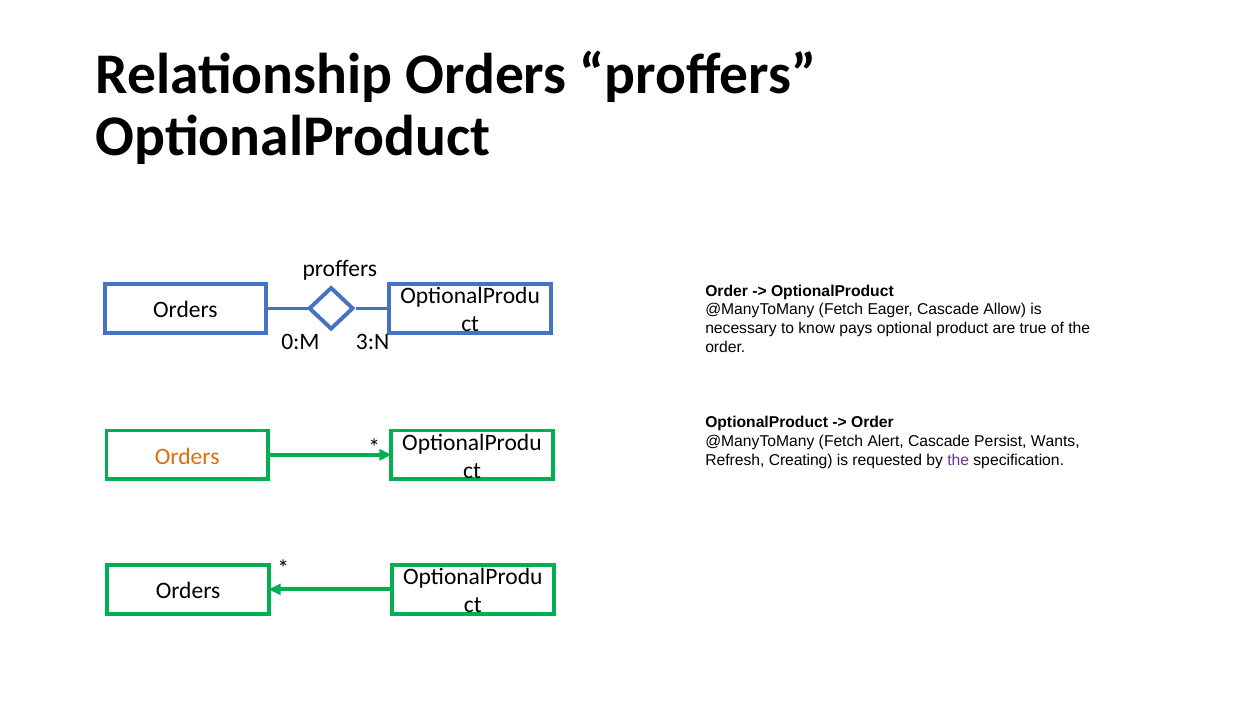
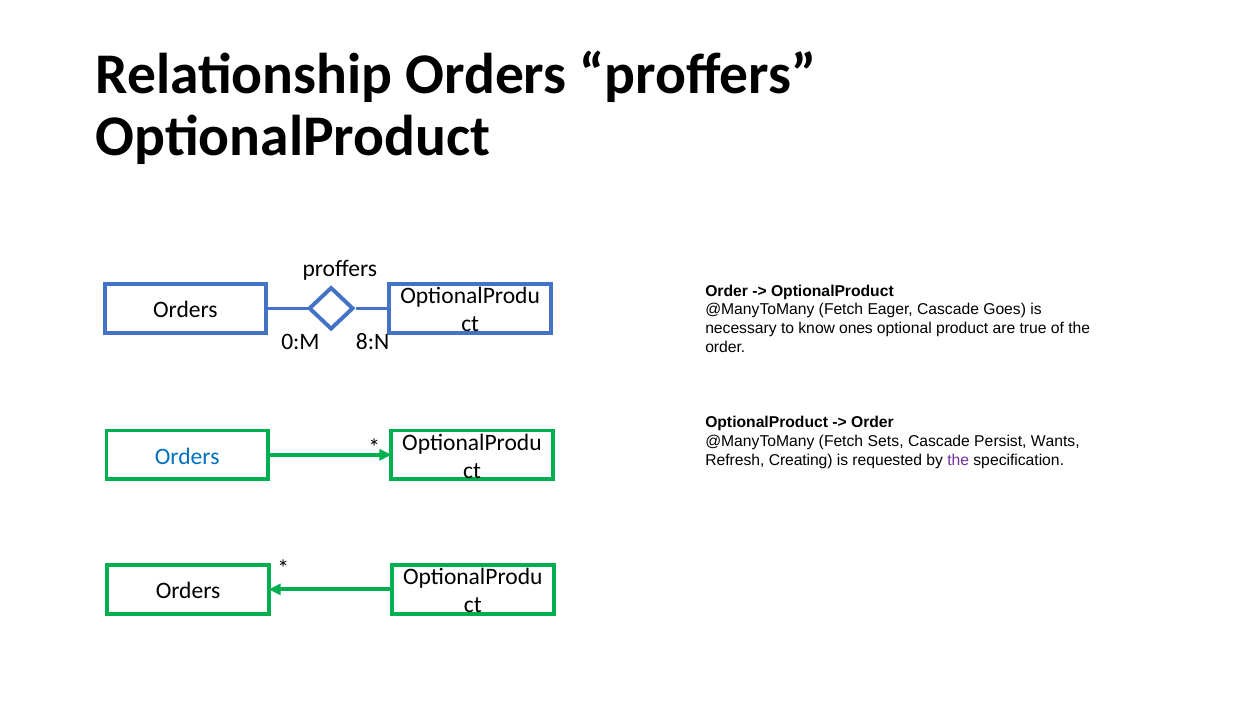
Allow: Allow -> Goes (1005, 310)
pays: pays -> ones (856, 329)
3:N: 3:N -> 8:N (373, 342)
Alert: Alert -> Sets (886, 442)
Orders colour: orange -> blue (187, 457)
